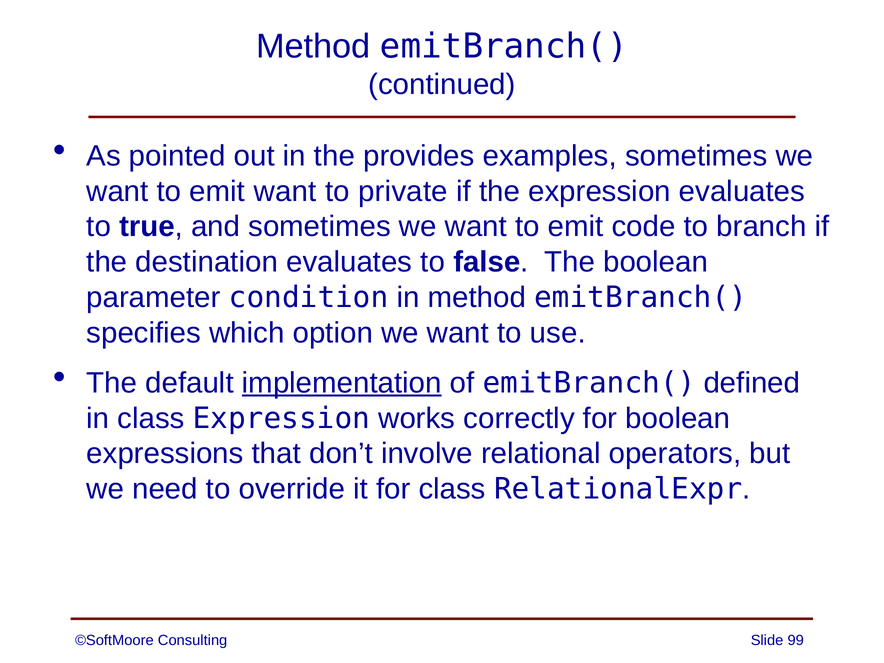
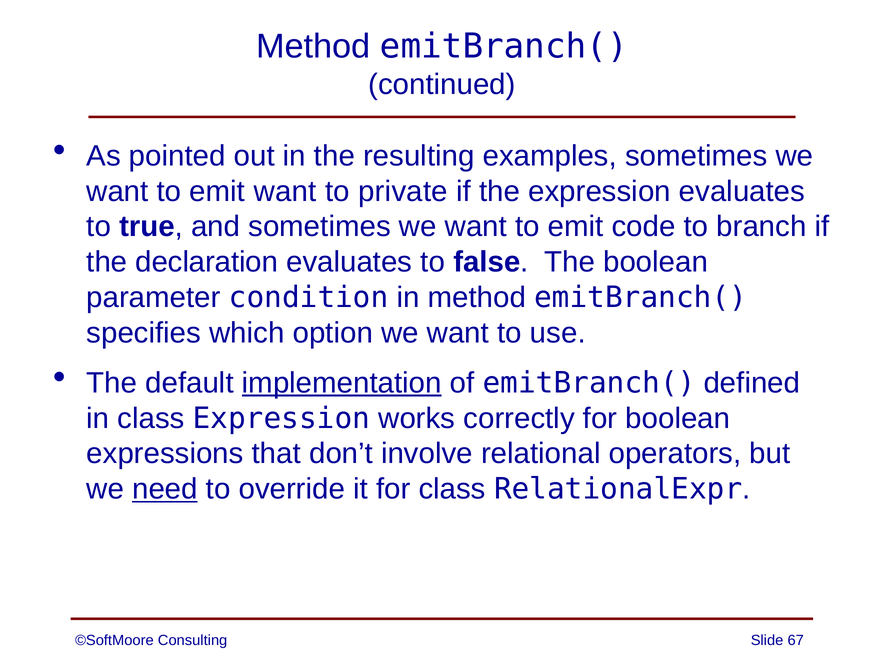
provides: provides -> resulting (419, 156)
destination: destination -> declaration (207, 262)
need underline: none -> present (165, 489)
99: 99 -> 67 (796, 640)
